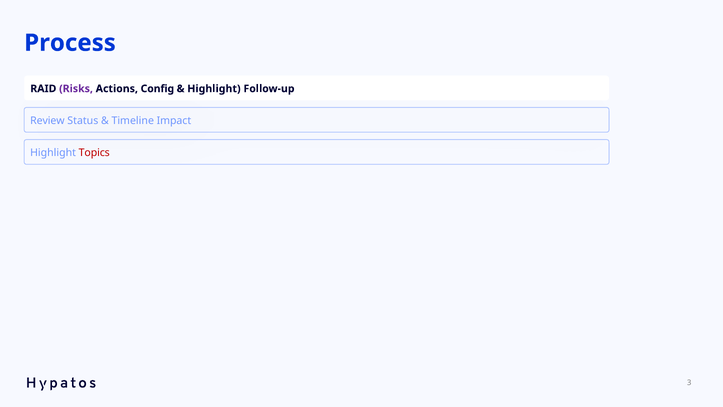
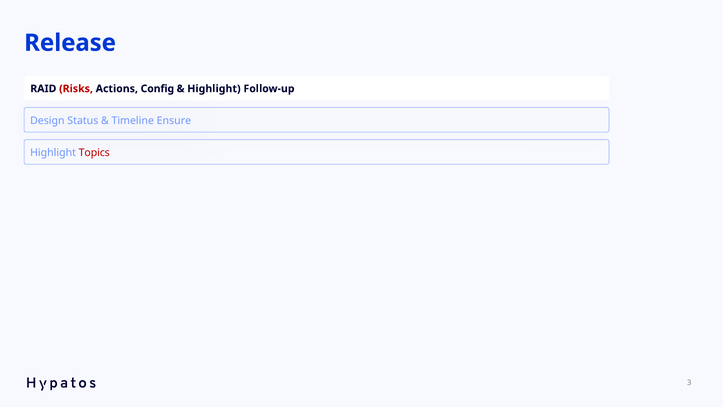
Process: Process -> Release (70, 43)
Risks colour: purple -> red (76, 89)
Review: Review -> Design (47, 120)
Impact: Impact -> Ensure (174, 120)
